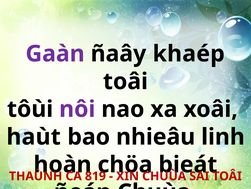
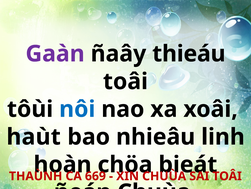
khaép: khaép -> thieáu (189, 54)
nôi colour: purple -> blue (77, 109)
819: 819 -> 669 (95, 176)
